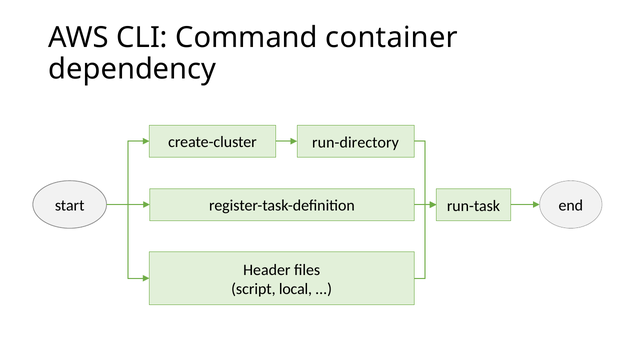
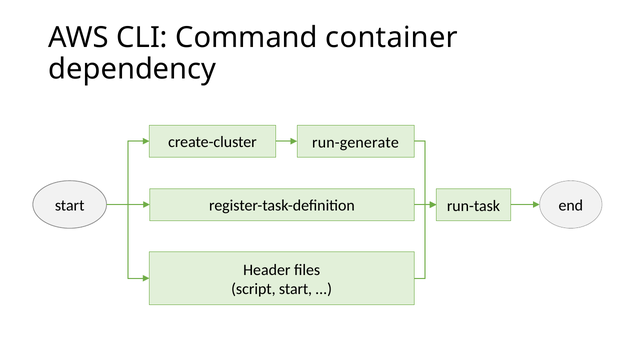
run-directory: run-directory -> run-generate (355, 142)
script local: local -> start (295, 289)
